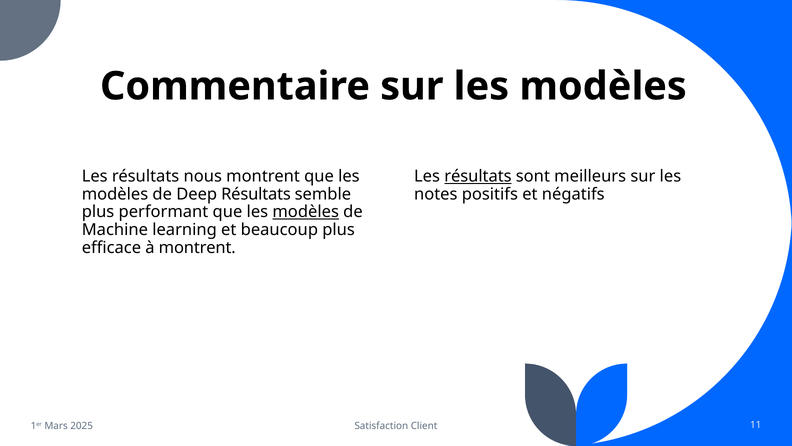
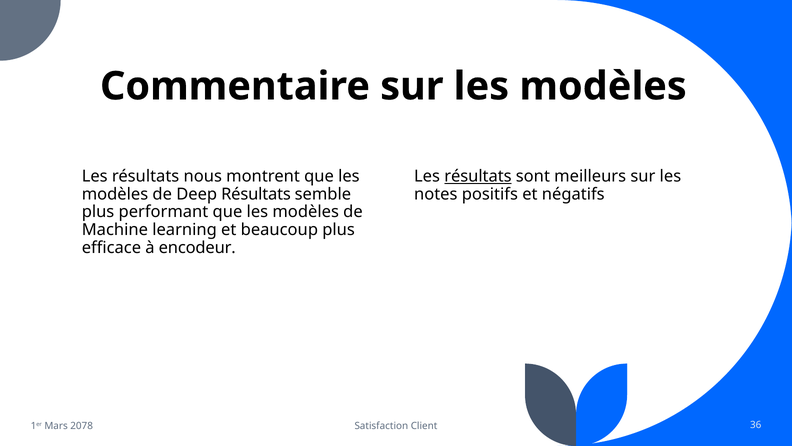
modèles underline: present -> none (306, 212)
à montrent: montrent -> encodeur (197, 247)
2025: 2025 -> 2078 (82, 425)
11: 11 -> 36 (756, 425)
